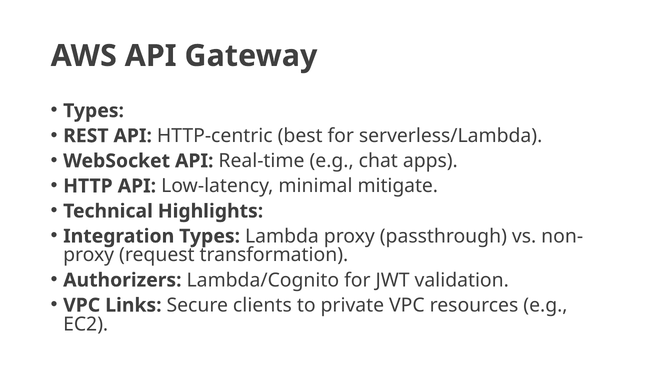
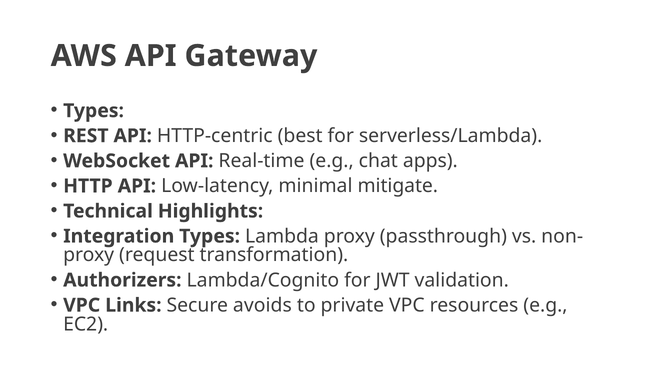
clients: clients -> avoids (262, 305)
